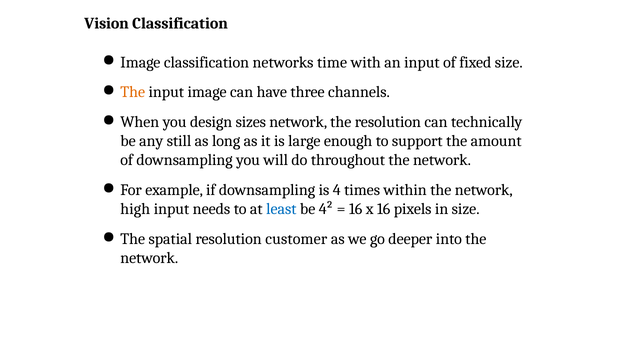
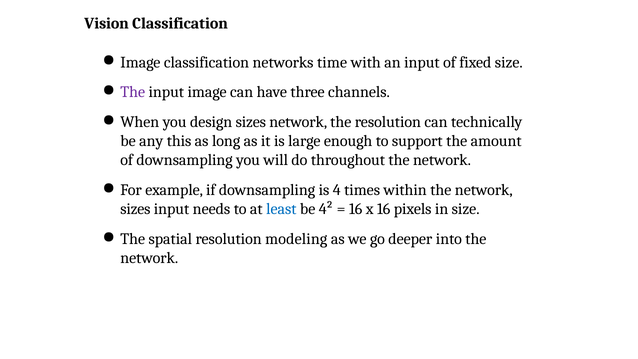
The colour: orange -> purple (133, 92)
still: still -> this (179, 141)
high: high -> sizes (135, 209)
customer: customer -> modeling (296, 239)
